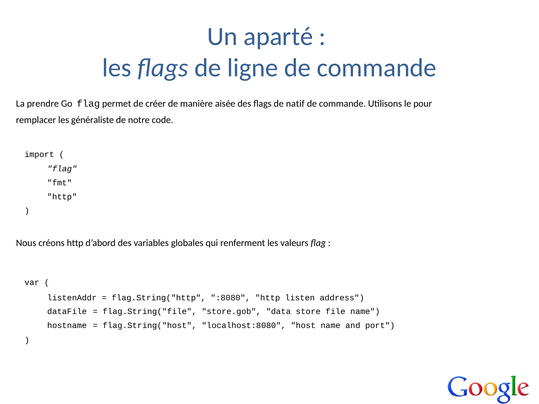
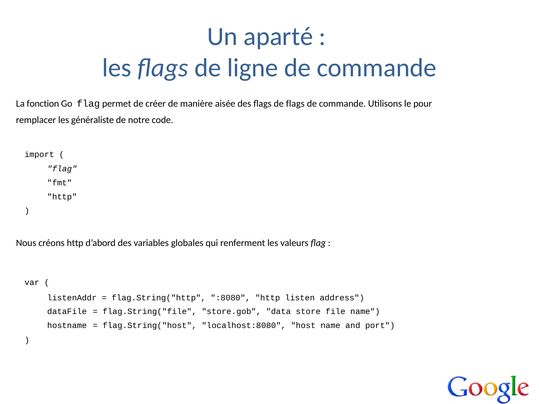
prendre: prendre -> fonction (43, 104)
de natif: natif -> flags (295, 104)
